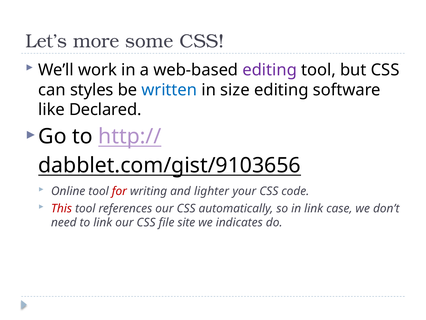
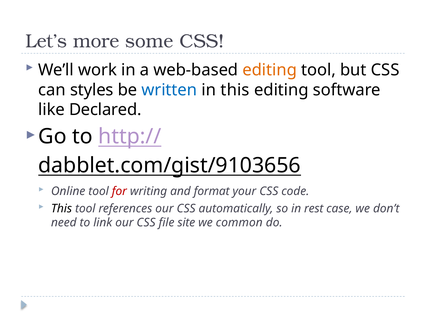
editing colour: purple -> orange (270, 70)
in size: size -> this (235, 90)
lighter: lighter -> format (212, 191)
This colour: red -> black (62, 208)
in link: link -> rest (314, 208)
indicates: indicates -> common (239, 222)
